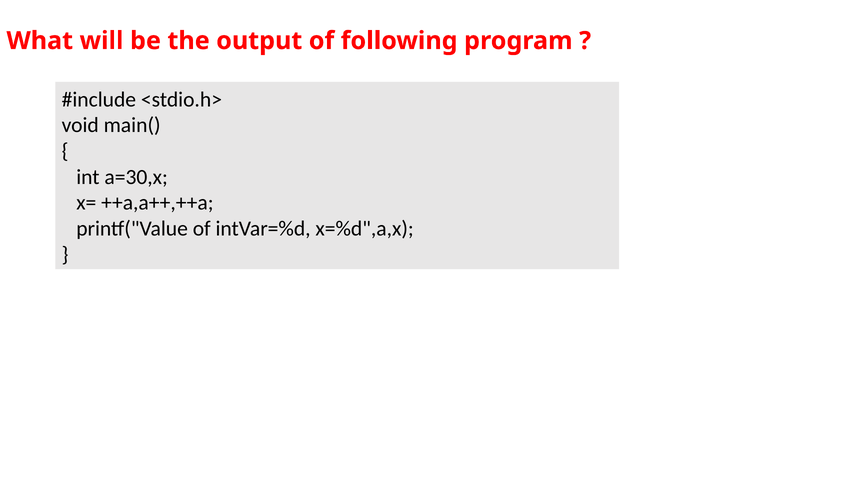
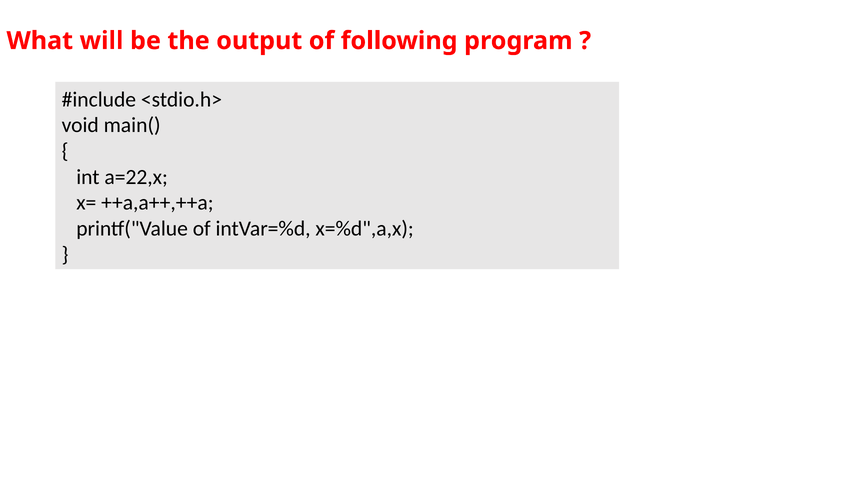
a=30,x: a=30,x -> a=22,x (136, 177)
